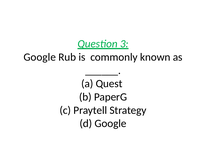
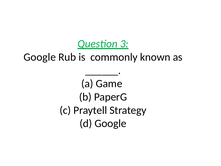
Quest: Quest -> Game (109, 84)
